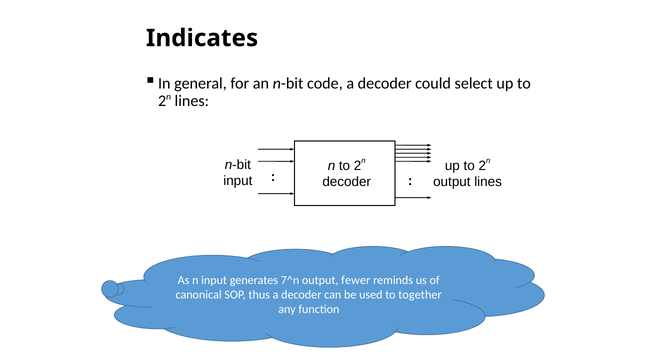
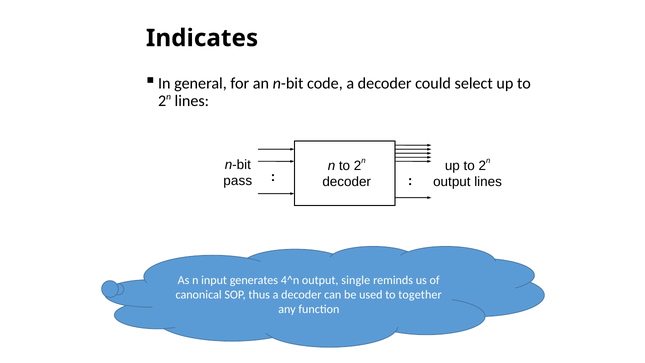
input: input -> pass (238, 181)
7^n: 7^n -> 4^n (290, 280)
fewer: fewer -> single (356, 280)
